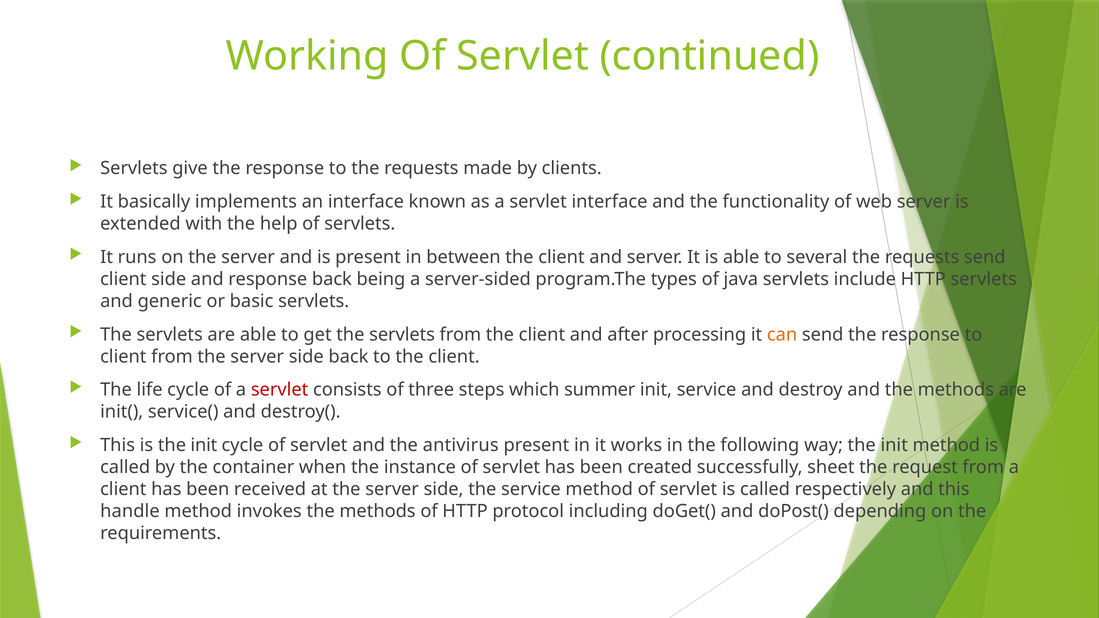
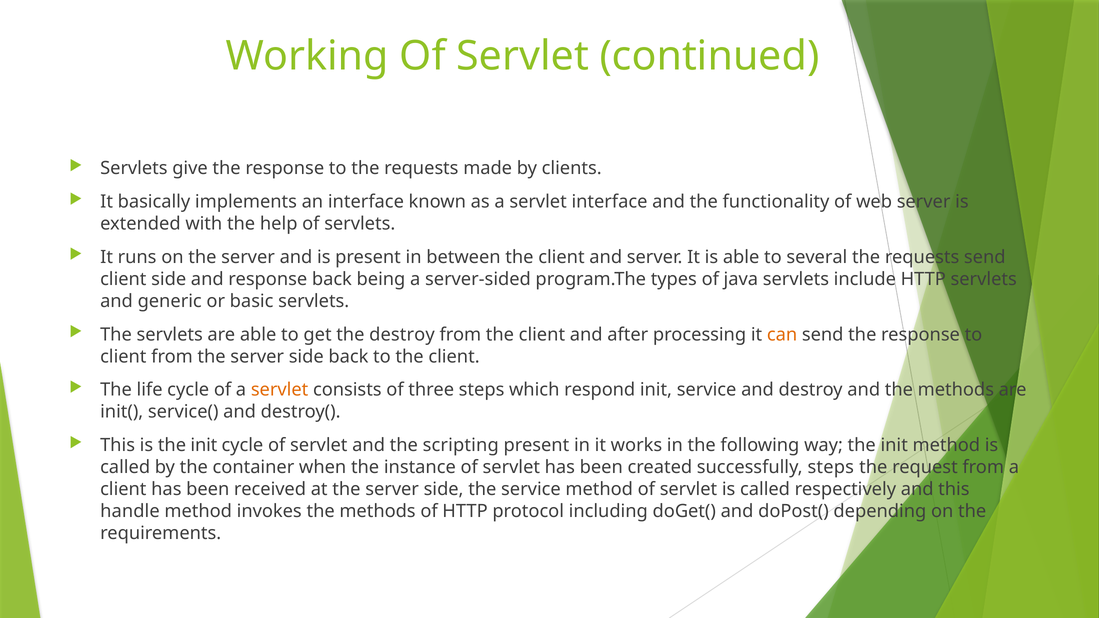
get the servlets: servlets -> destroy (402, 335)
servlet colour: red -> orange (280, 390)
summer: summer -> respond (600, 390)
antivirus: antivirus -> scripting (461, 445)
successfully sheet: sheet -> steps (831, 467)
